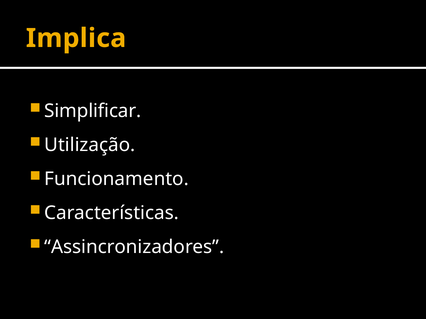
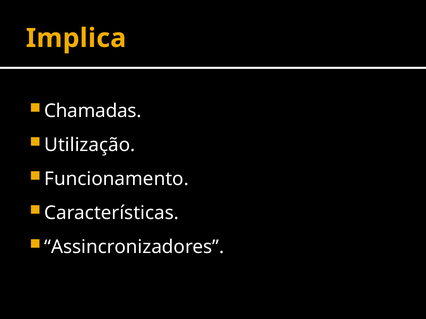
Simplificar: Simplificar -> Chamadas (93, 111)
